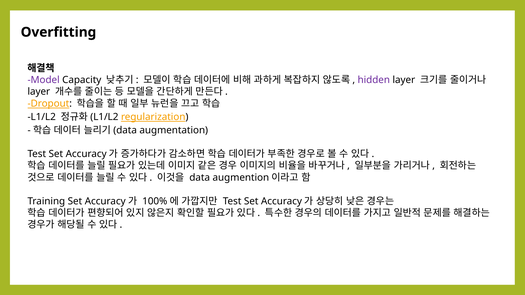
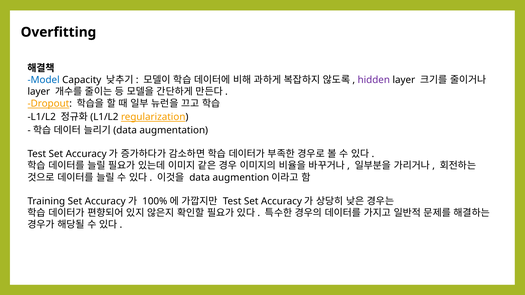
Model colour: purple -> blue (44, 80)
